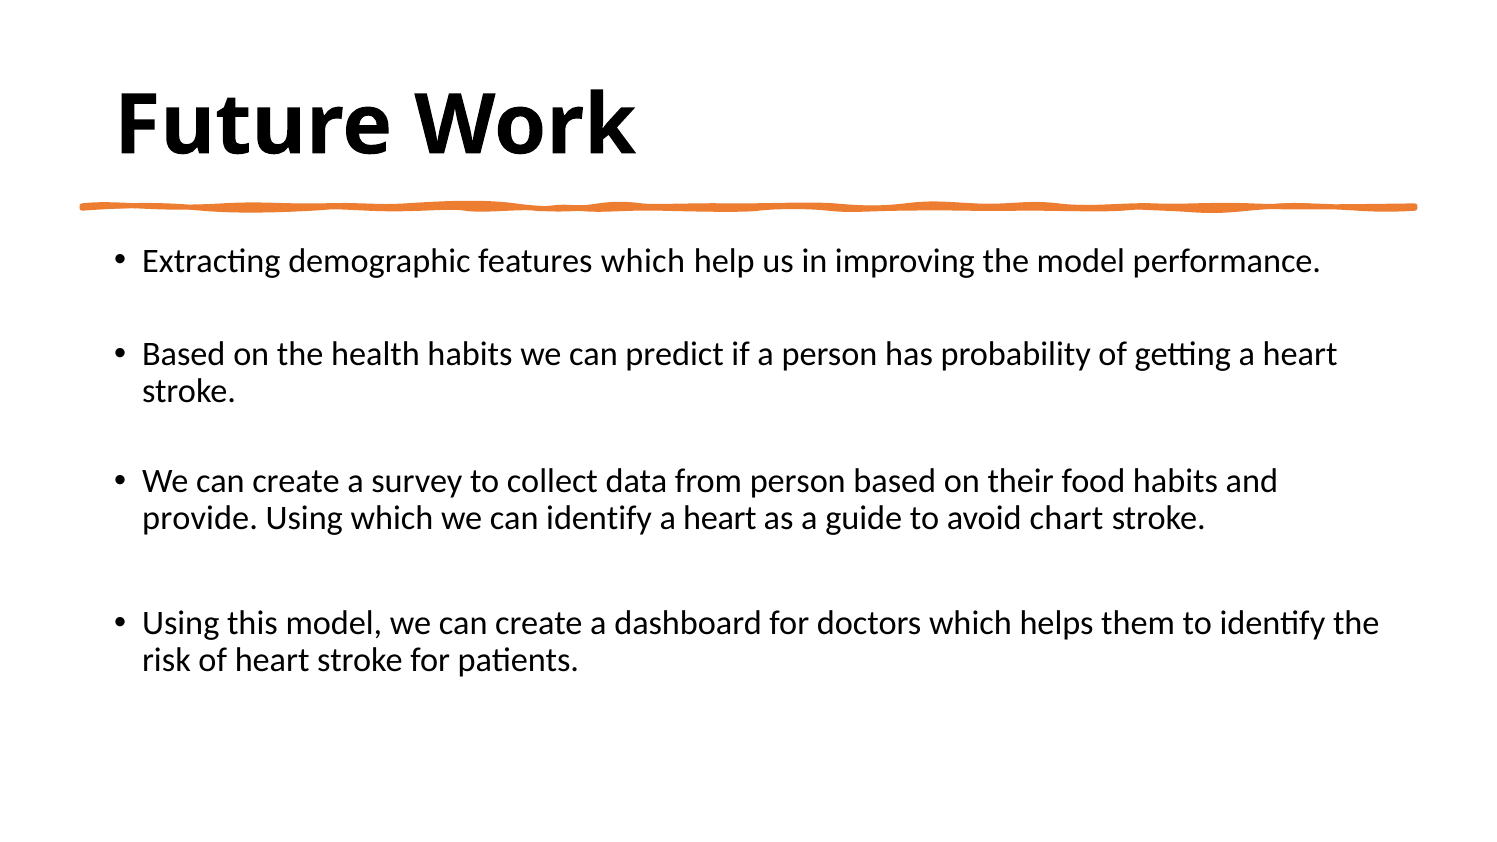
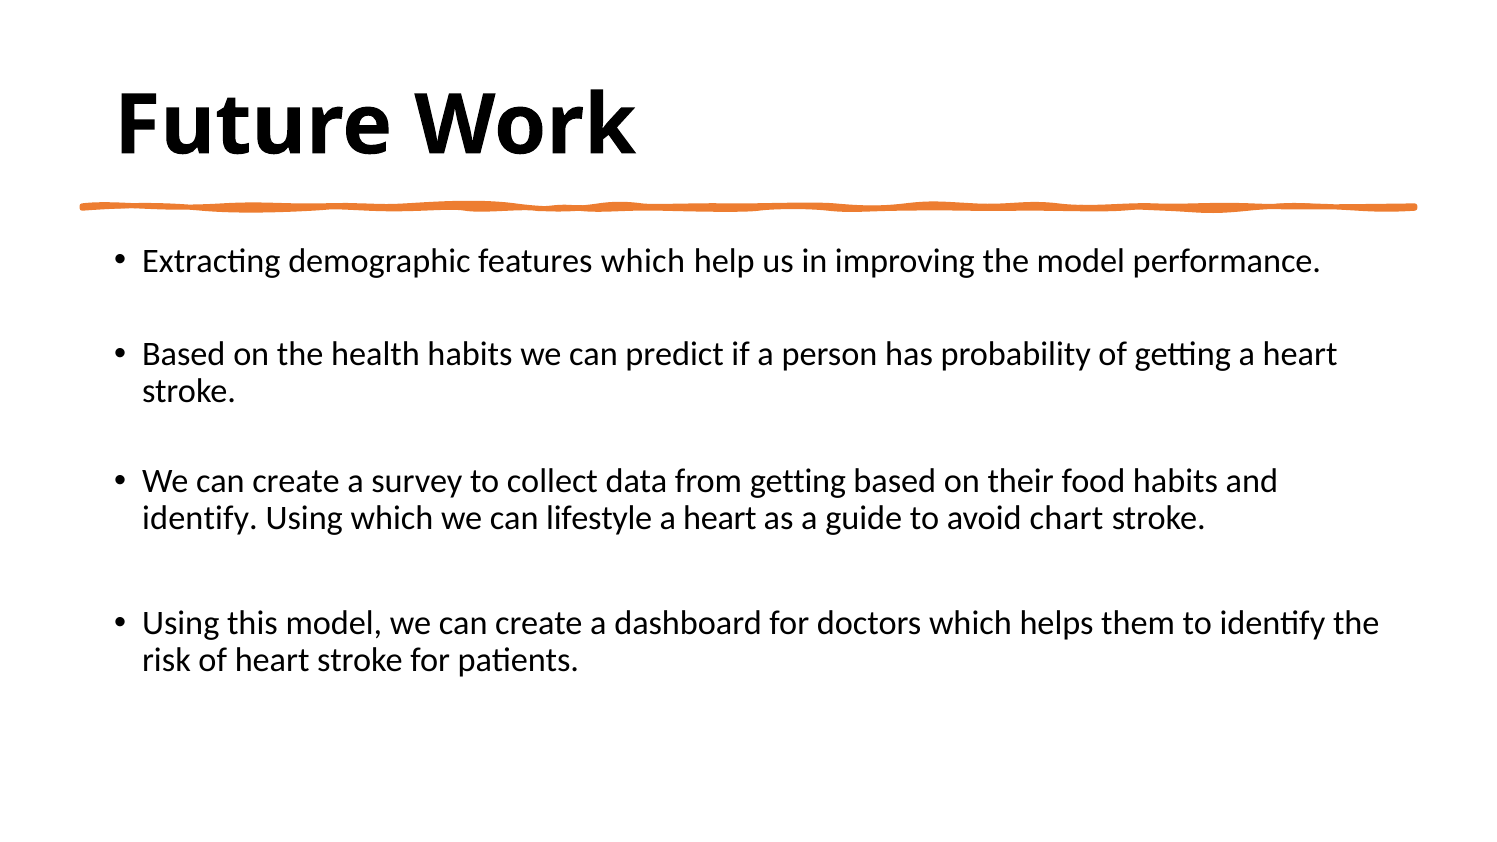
from person: person -> getting (798, 481)
provide: provide -> identify (200, 518)
can identify: identify -> lifestyle (599, 518)
